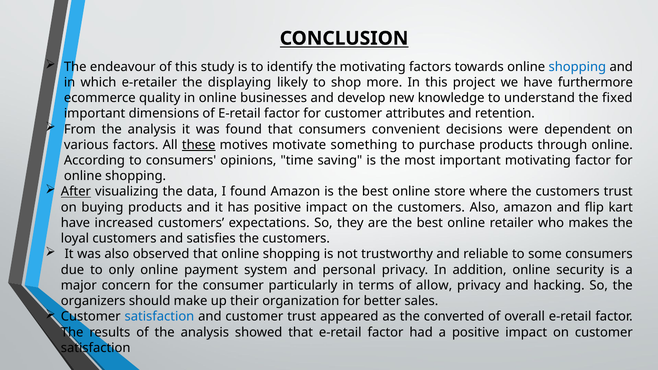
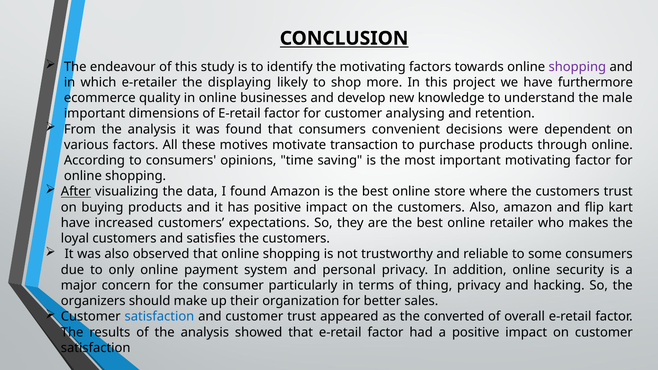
shopping colour: blue -> purple (577, 67)
fixed: fixed -> male (617, 98)
attributes: attributes -> analysing (415, 114)
these underline: present -> none (199, 145)
something: something -> transaction (364, 145)
allow: allow -> thing (434, 285)
